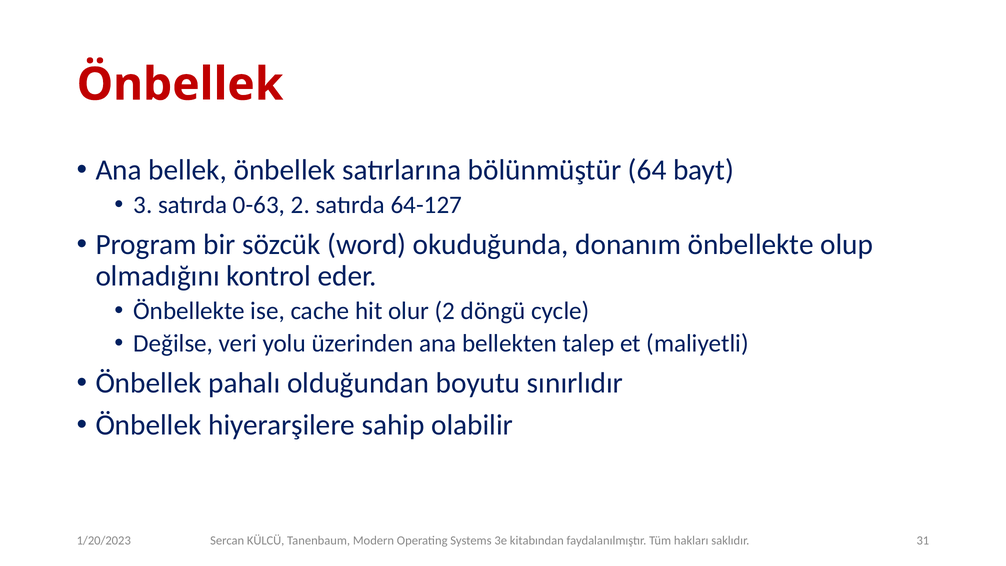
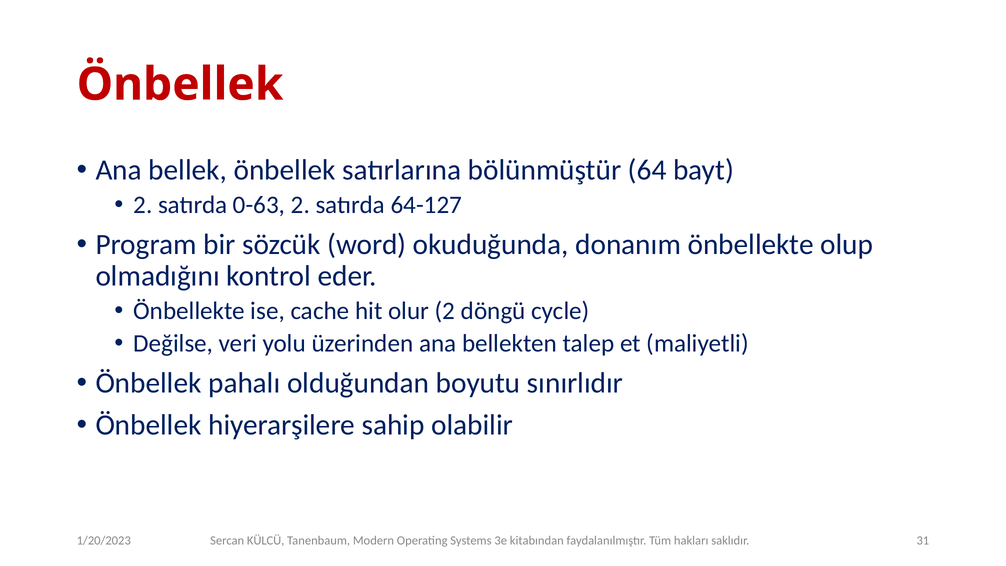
3: 3 -> 2 (143, 205)
